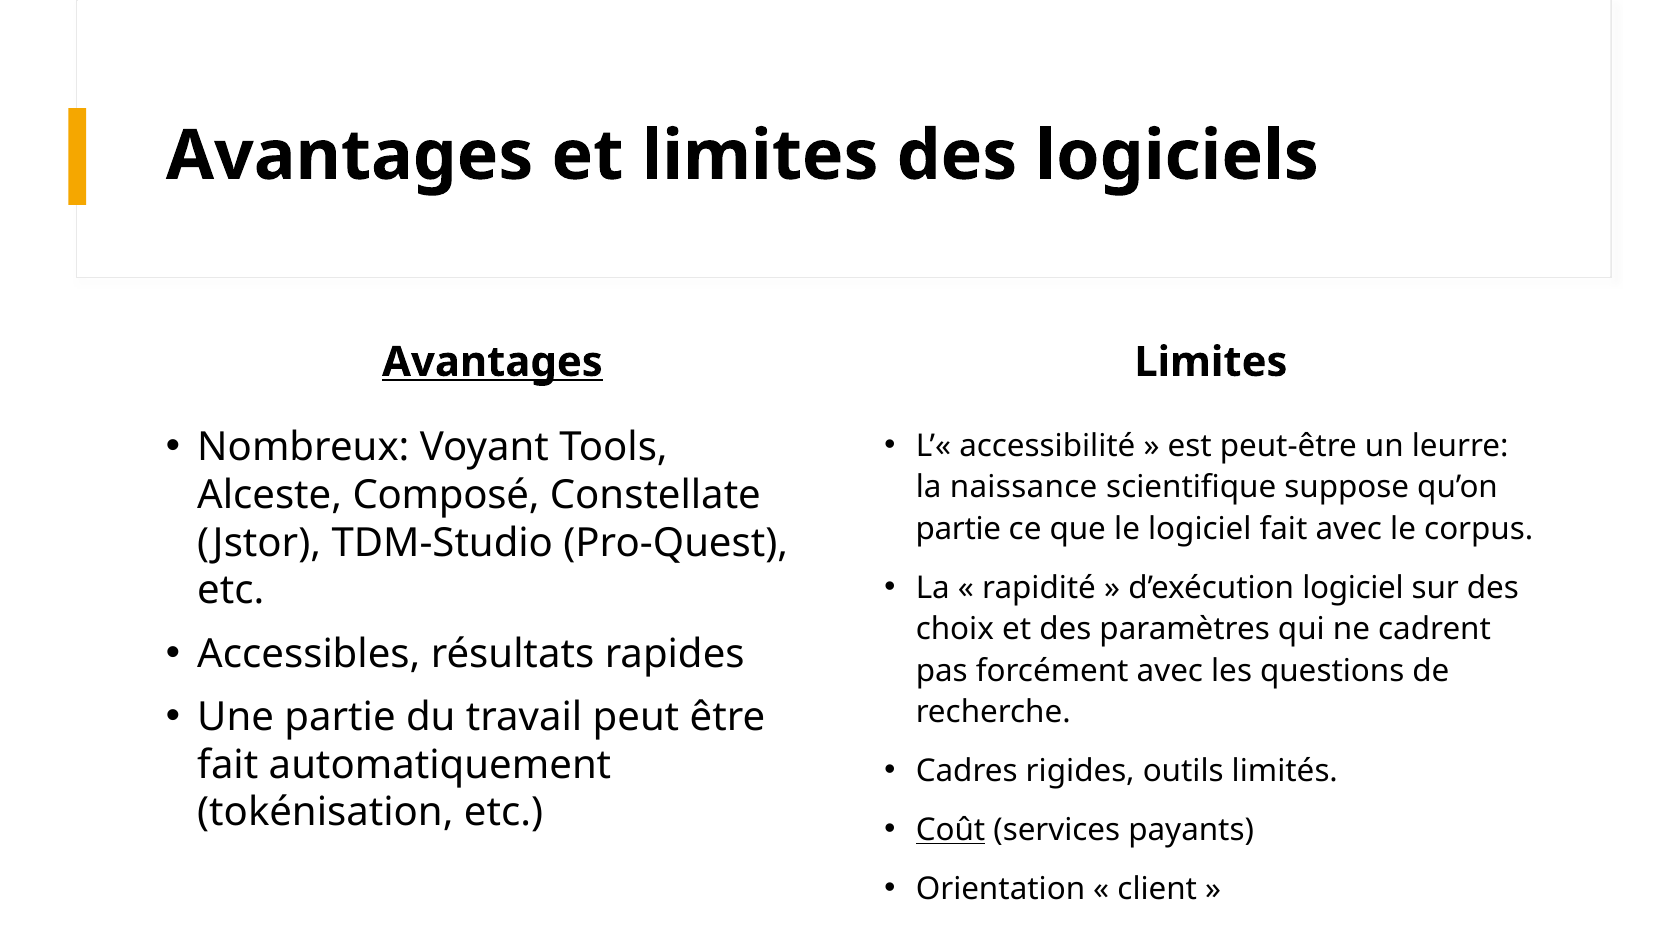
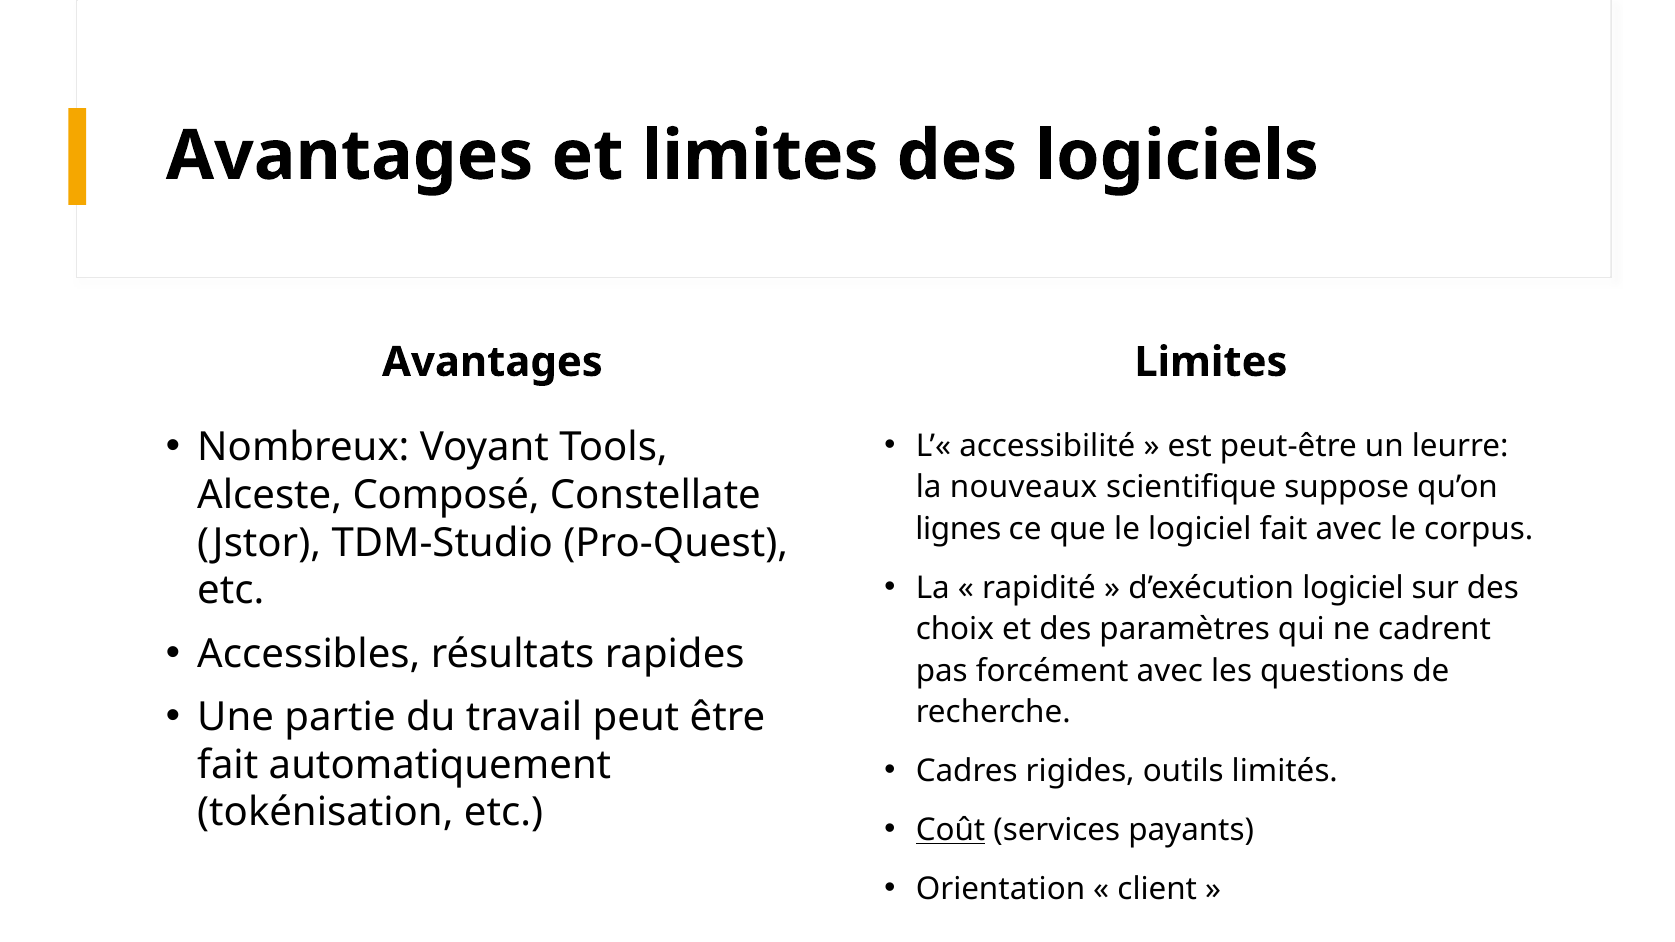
Avantages underline: present -> none (492, 362)
naissance: naissance -> nouveaux (1024, 488)
partie: partie -> lignes (958, 529)
